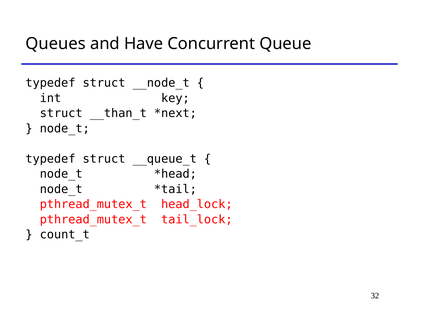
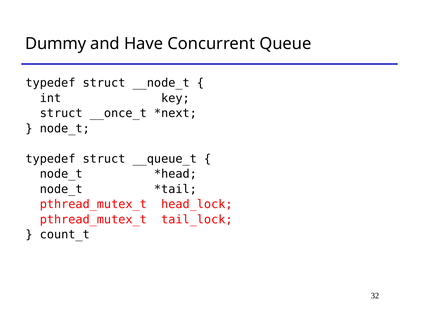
Queues: Queues -> Dummy (56, 44)
__than_t: __than_t -> __once_t (118, 113)
